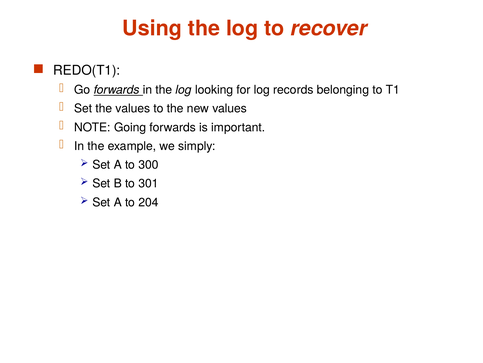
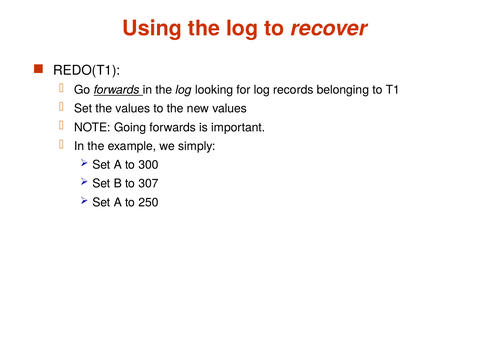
301: 301 -> 307 (148, 183)
204: 204 -> 250 (148, 202)
